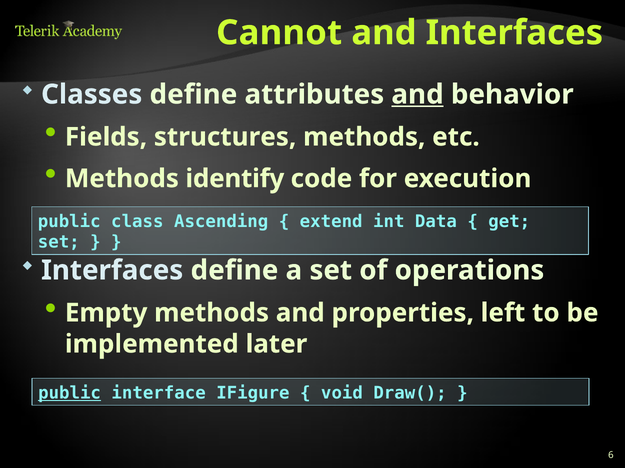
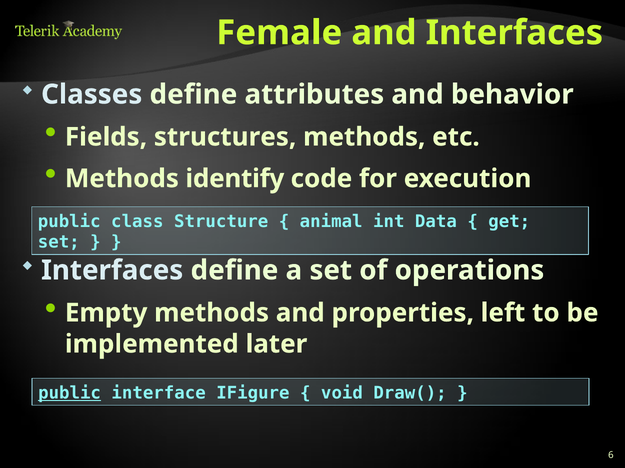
Cannot: Cannot -> Female (279, 33)
and underline: present -> none (418, 95)
Ascending: Ascending -> Structure (221, 222)
extend: extend -> animal (331, 222)
